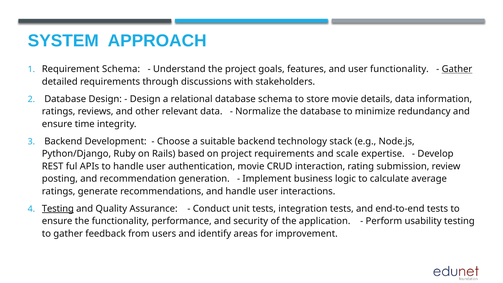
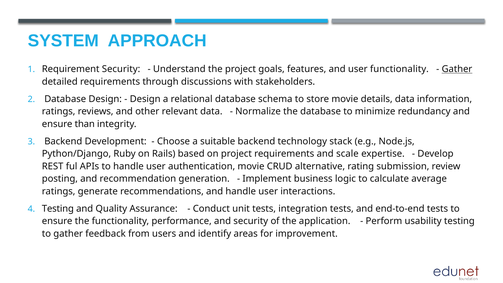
Requirement Schema: Schema -> Security (121, 69)
time: time -> than (85, 124)
interaction: interaction -> alternative (320, 166)
Testing underline: present -> none (58, 209)
